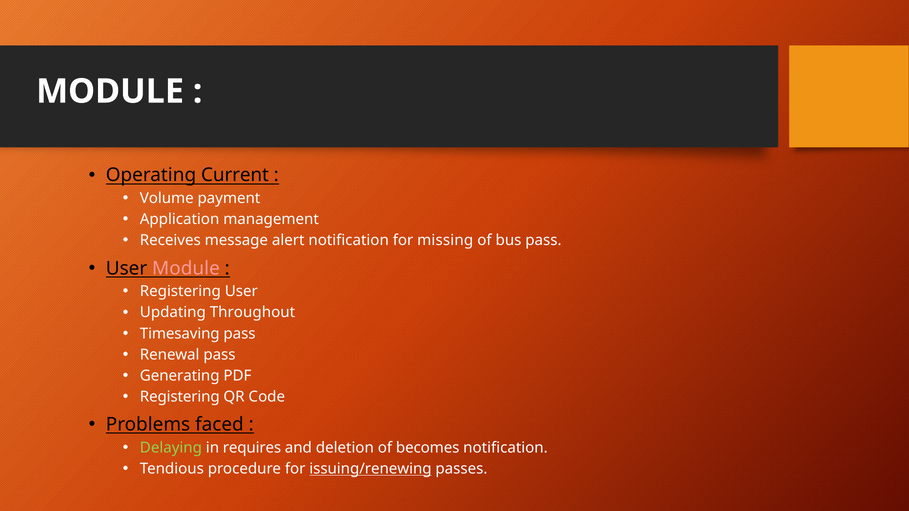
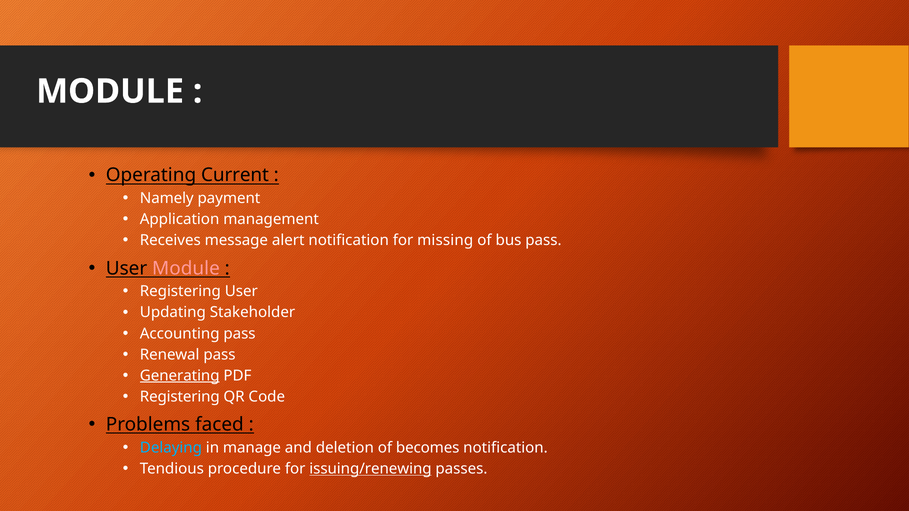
Volume: Volume -> Namely (167, 198)
Throughout: Throughout -> Stakeholder (252, 313)
Timesaving: Timesaving -> Accounting (180, 334)
Generating underline: none -> present (180, 376)
Delaying colour: light green -> light blue (171, 448)
requires: requires -> manage (252, 448)
